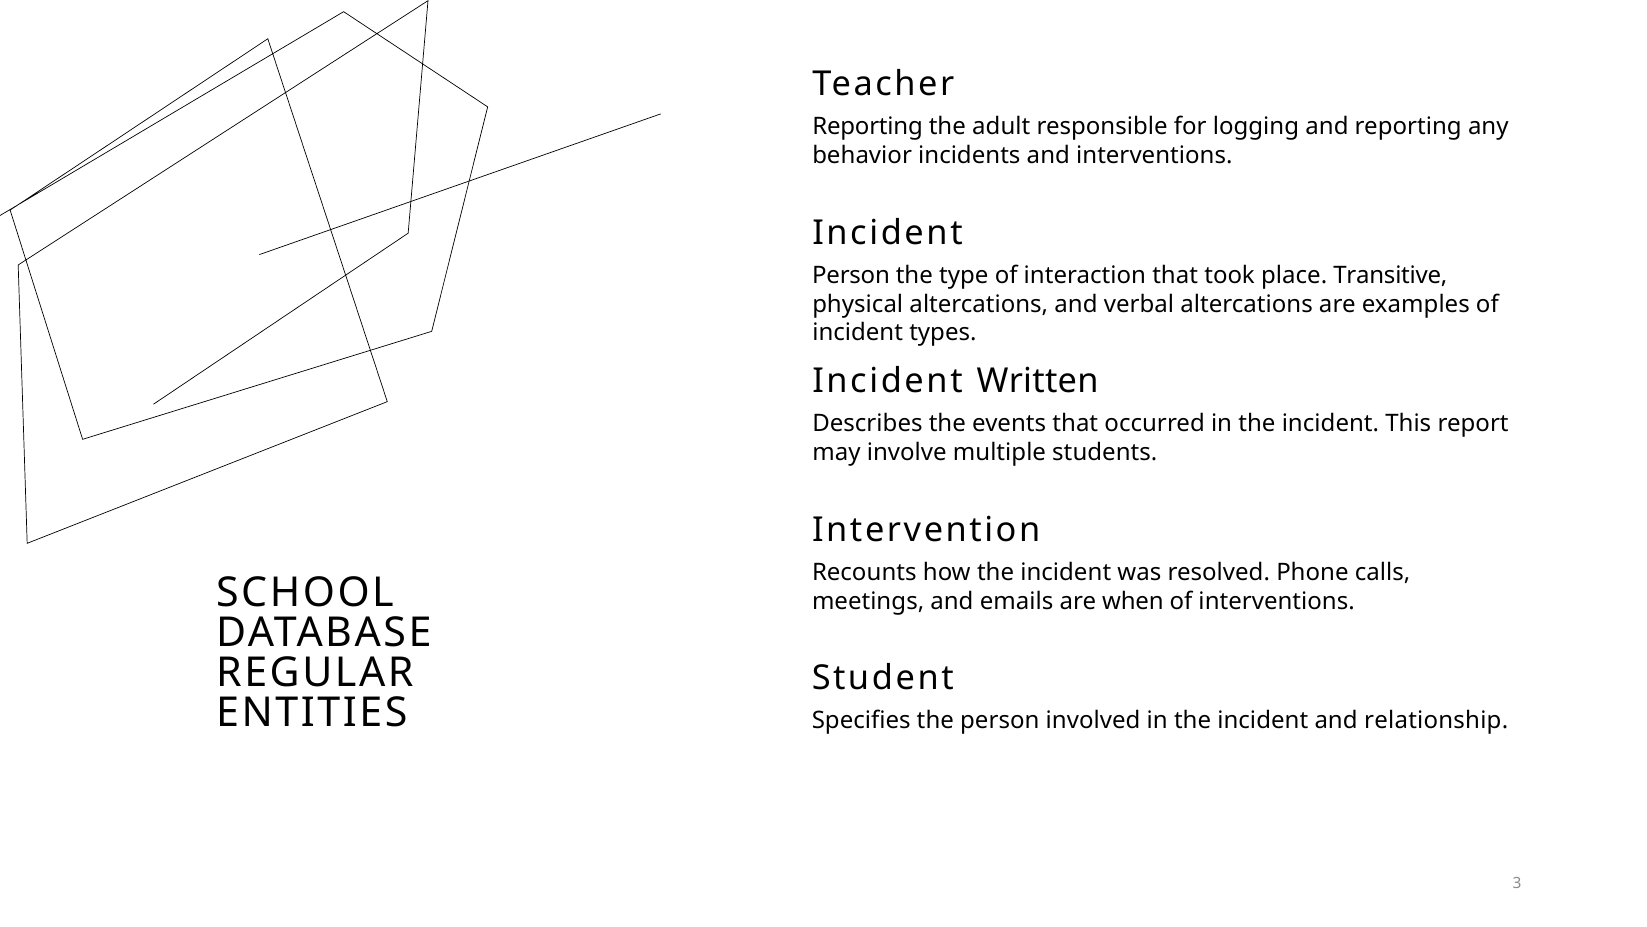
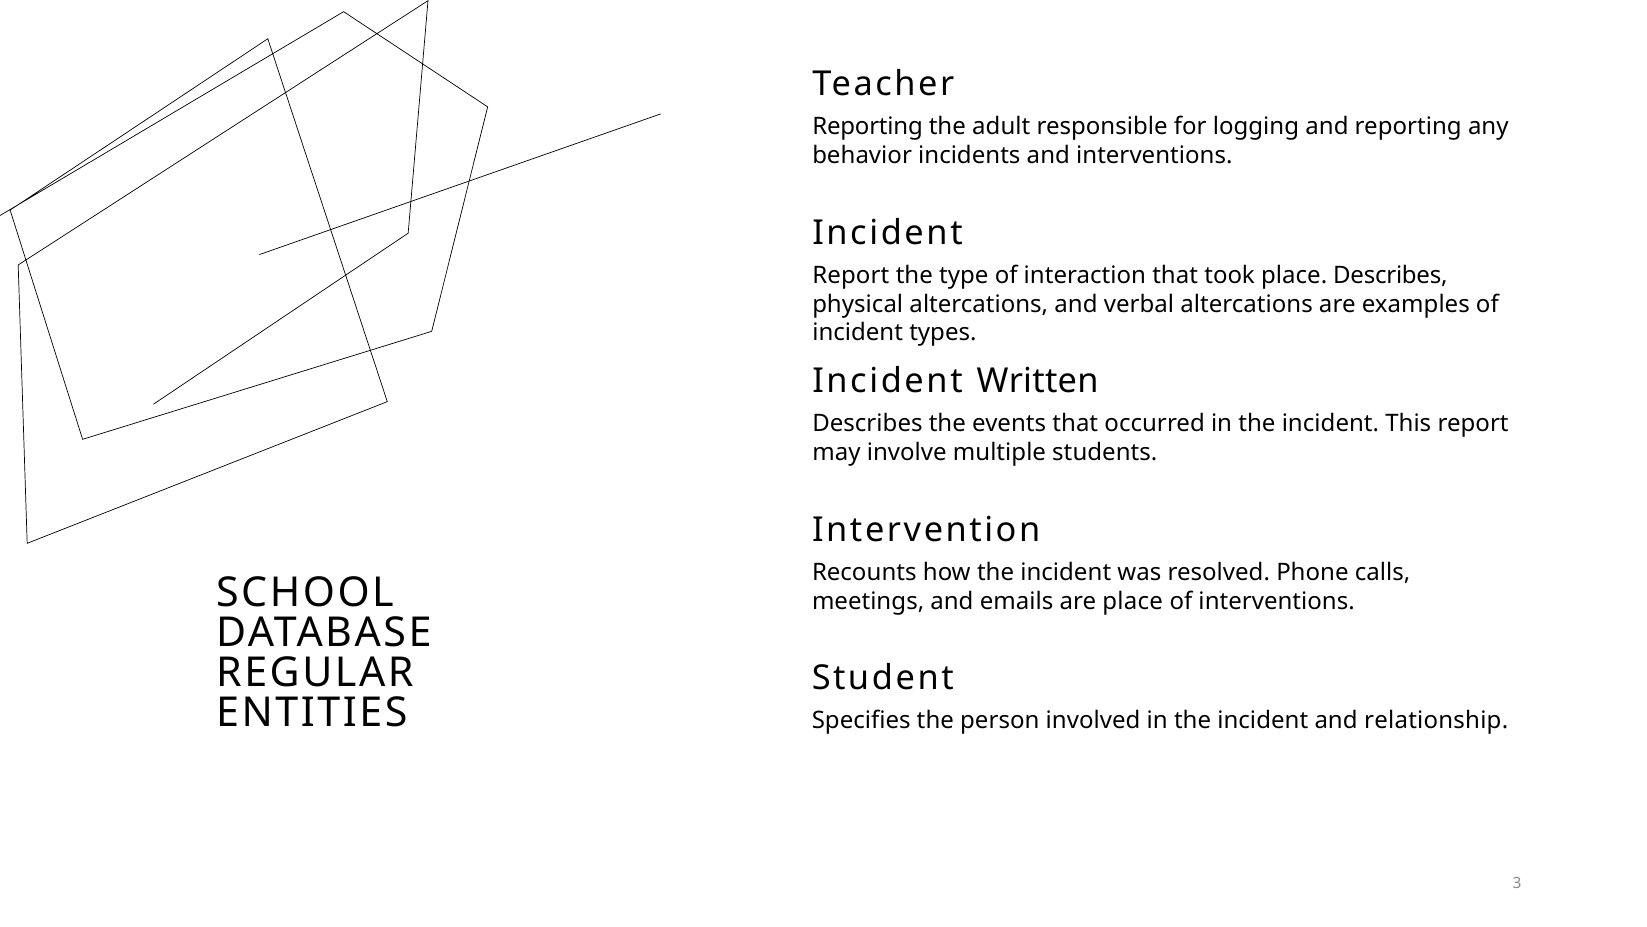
Person: Person -> Report (851, 275)
place Transitive: Transitive -> Describes (1390, 275)
are when: when -> place (1133, 601)
